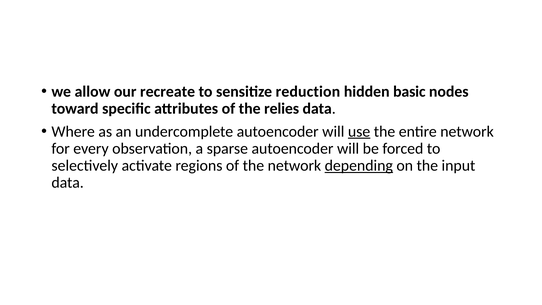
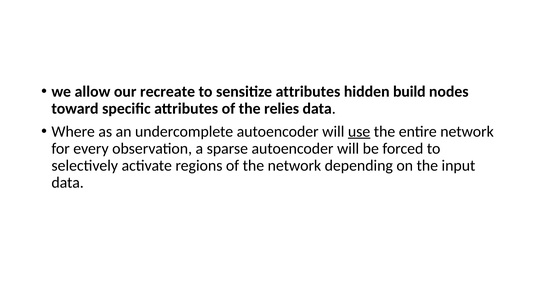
sensitize reduction: reduction -> attributes (308, 92)
basic: basic -> build (409, 92)
depending underline: present -> none (359, 166)
